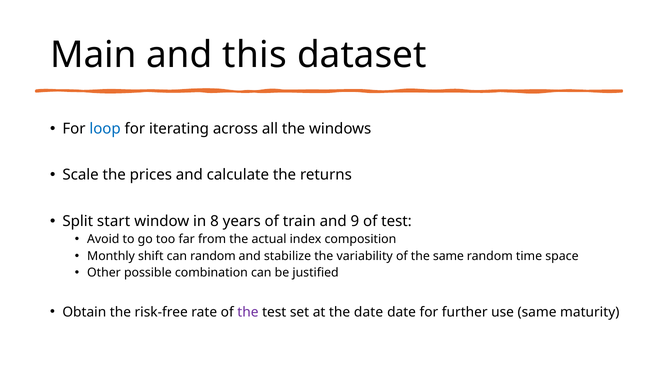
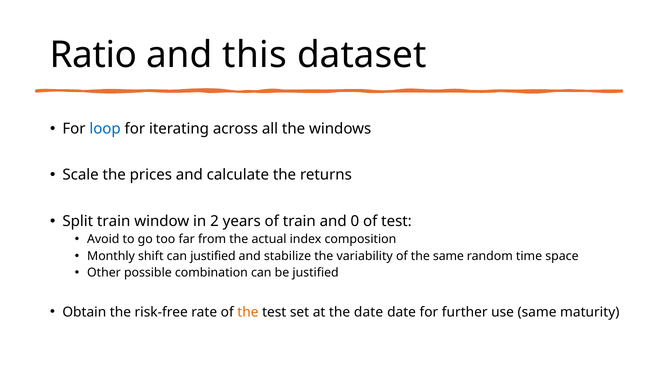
Main: Main -> Ratio (94, 55)
Split start: start -> train (114, 221)
8: 8 -> 2 (215, 221)
9: 9 -> 0 (355, 221)
can random: random -> justified (213, 256)
the colour: purple -> orange (248, 312)
